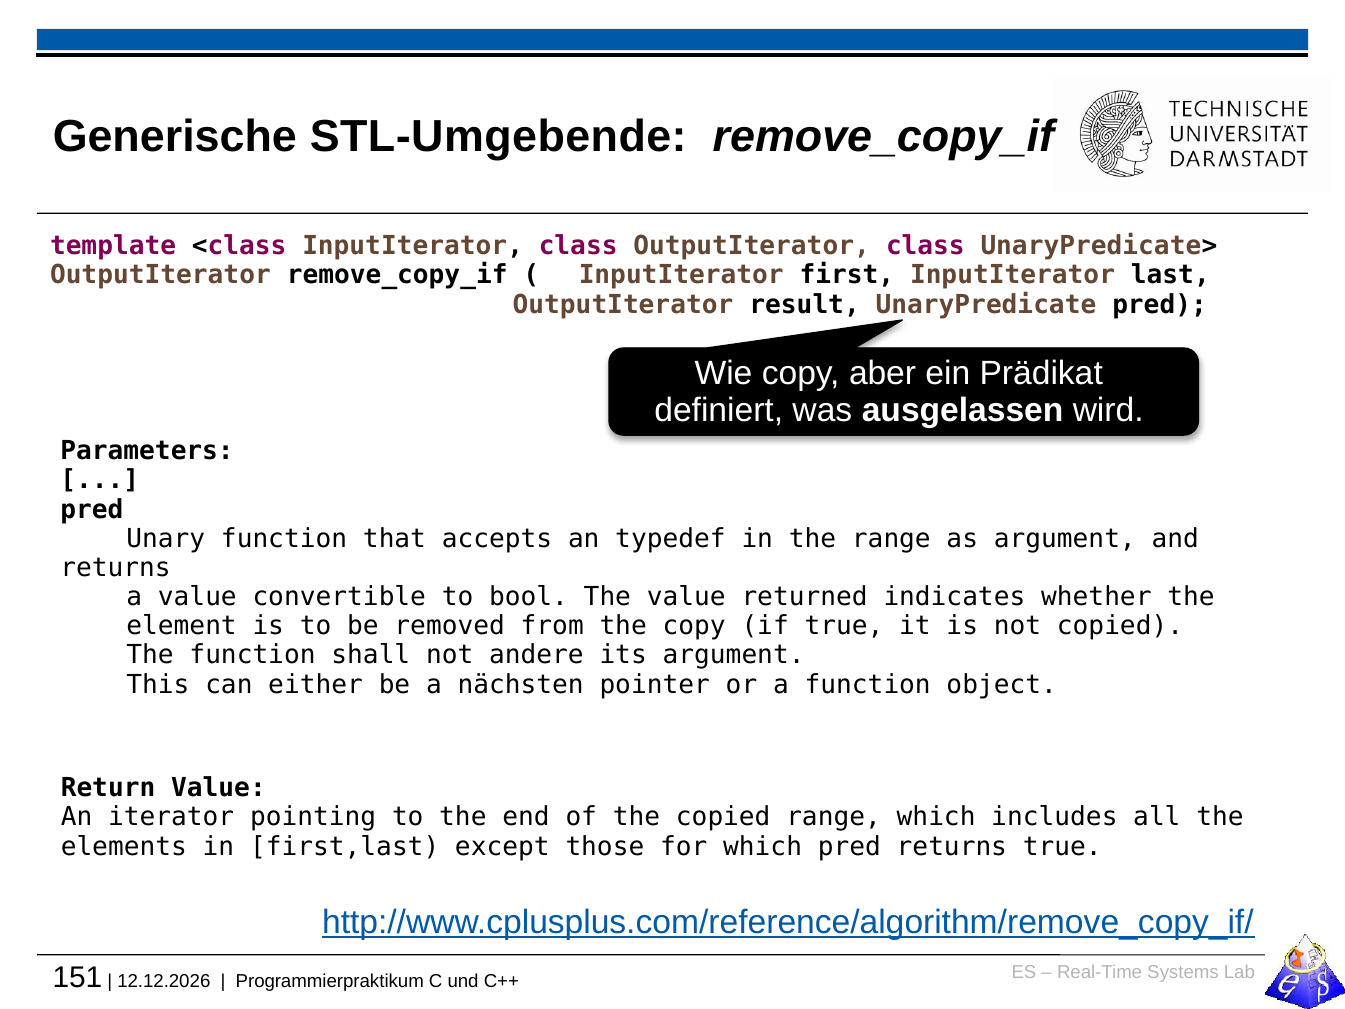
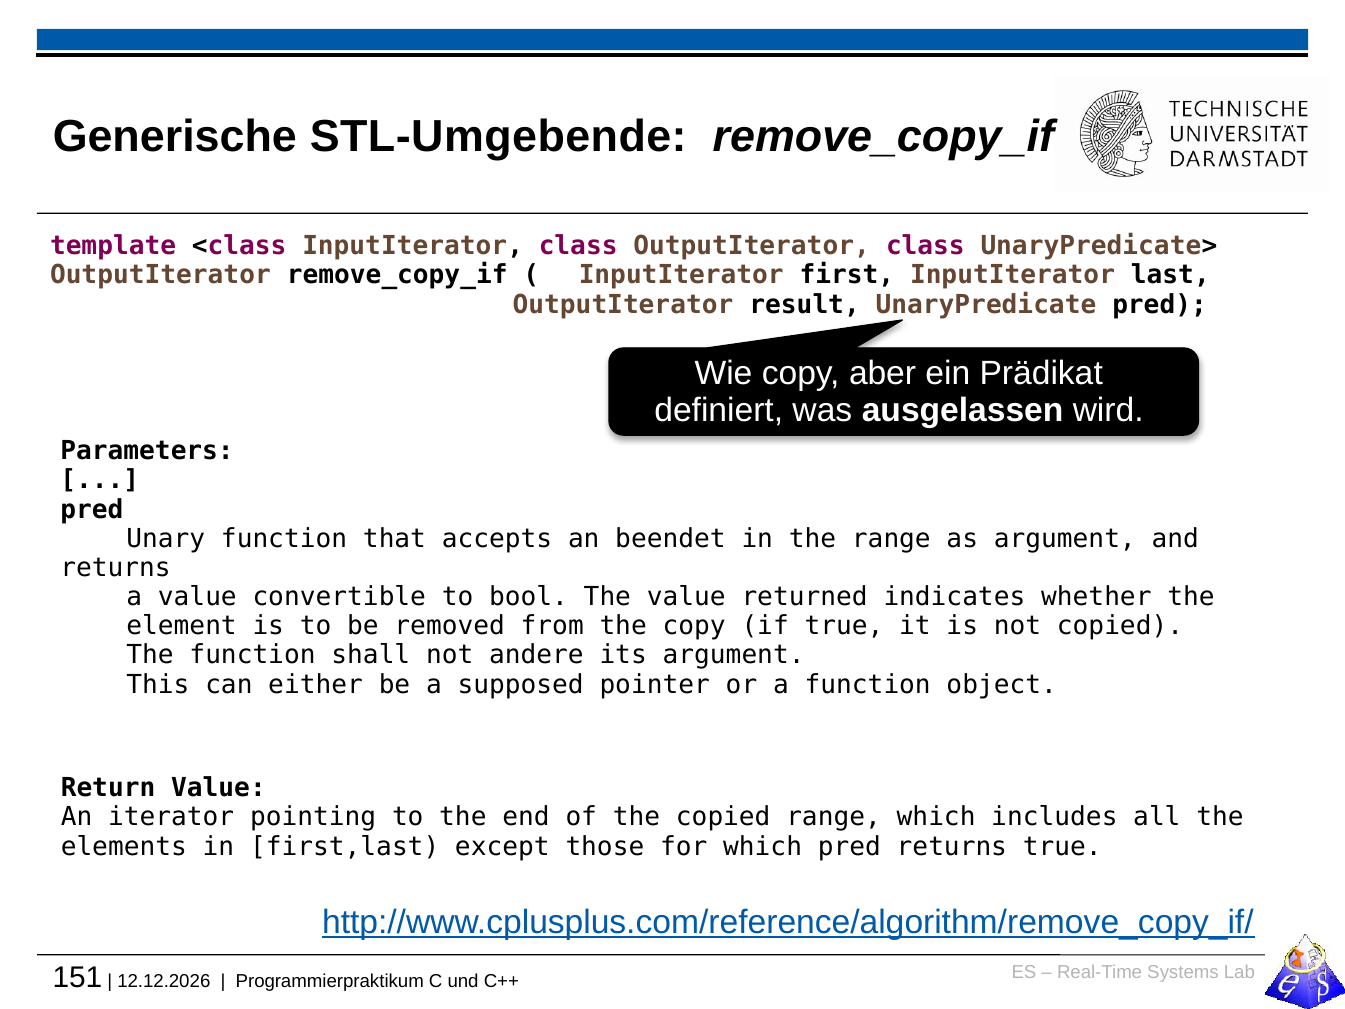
typedef: typedef -> beendet (670, 538)
nächsten: nächsten -> supposed (521, 684)
